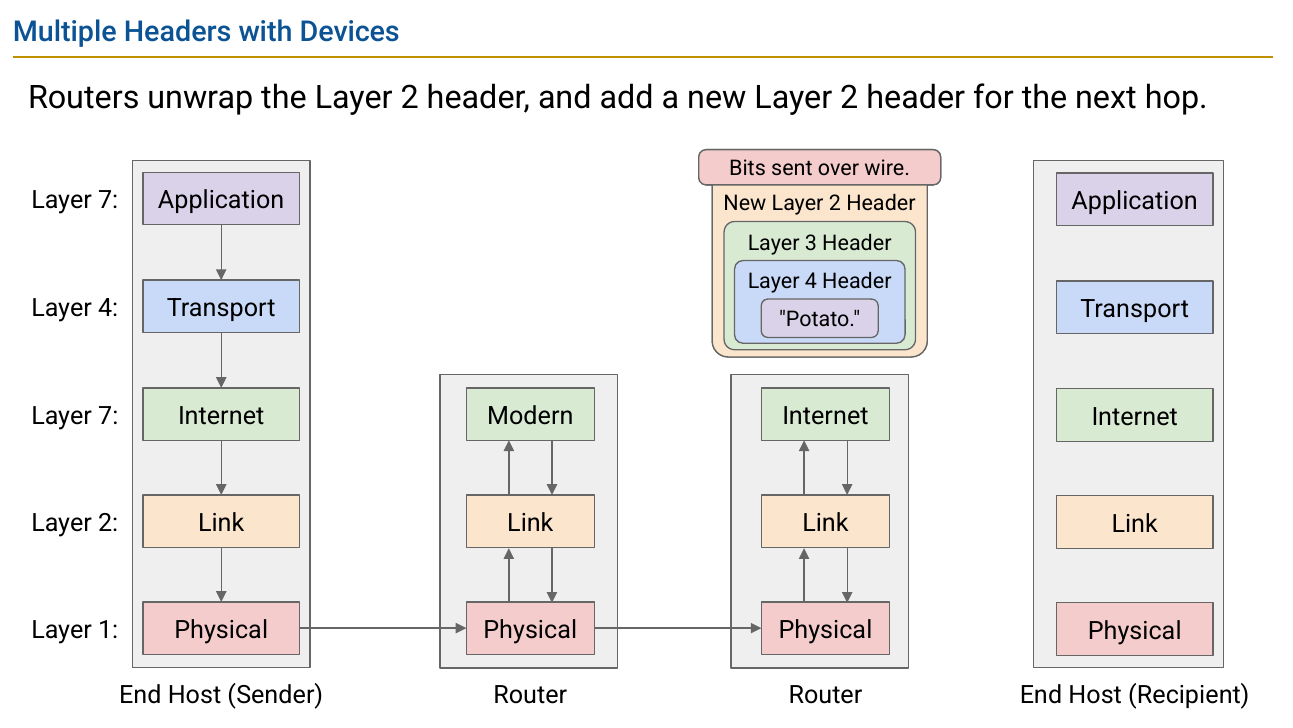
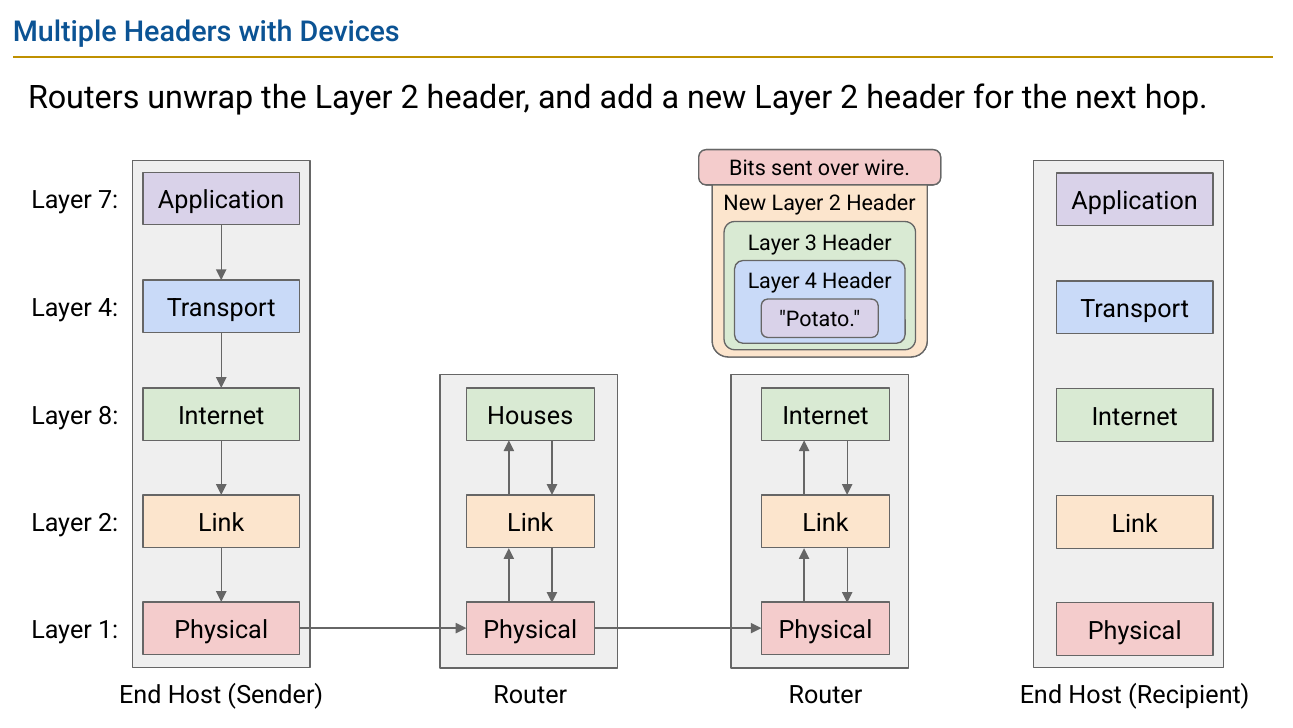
7: 7 -> 8 (108, 415)
Modern: Modern -> Houses (530, 416)
